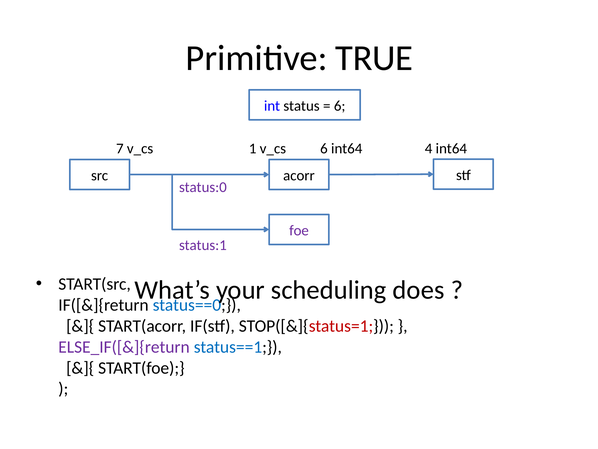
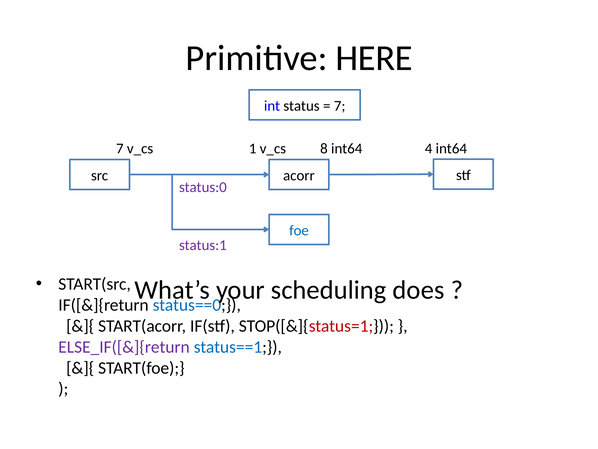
TRUE: TRUE -> HERE (374, 58)
6: 6 -> 7 (340, 106)
v_cs 6: 6 -> 8 (324, 148)
foe colour: purple -> blue (299, 230)
